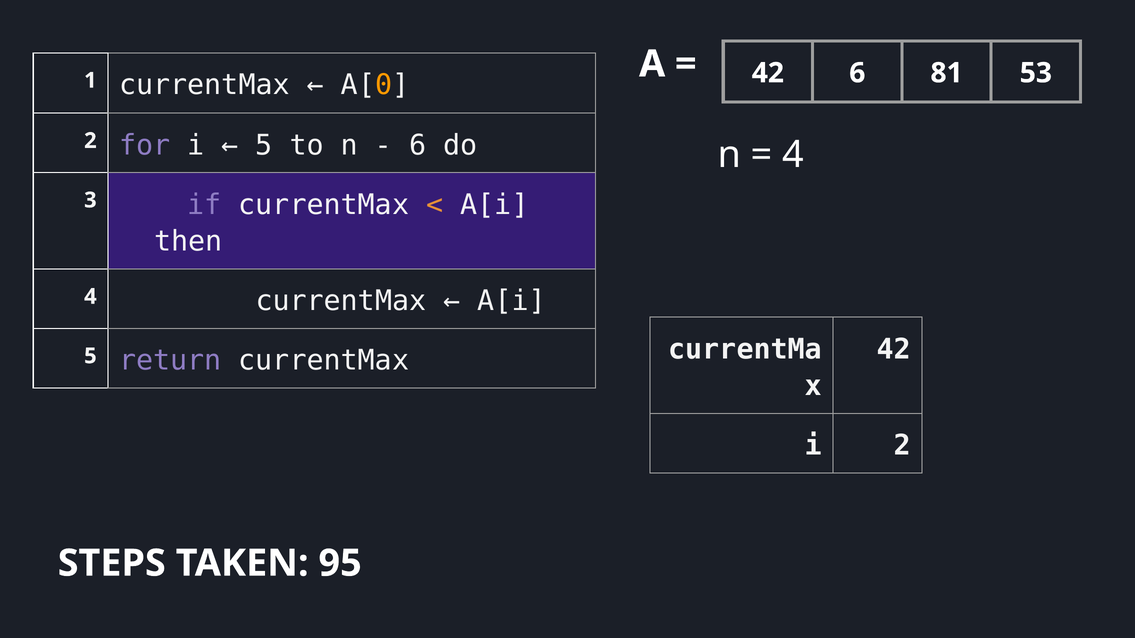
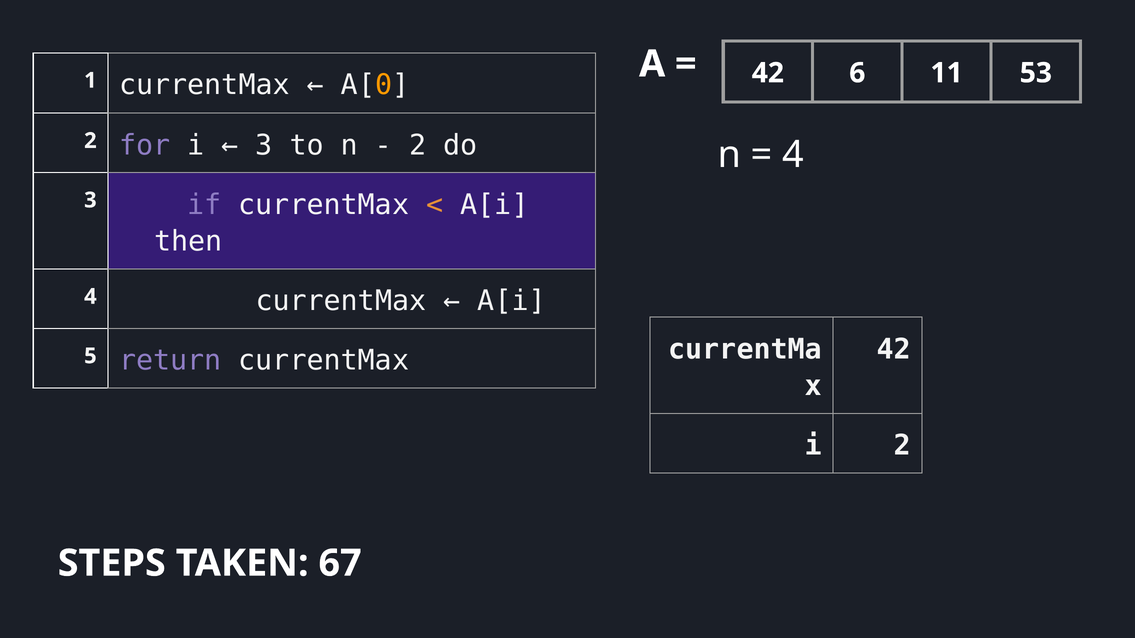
81: 81 -> 11 (947, 73)
5: 5 -> 3 (264, 145)
6: 6 -> 2 (418, 145)
95: 95 -> 67 (340, 564)
